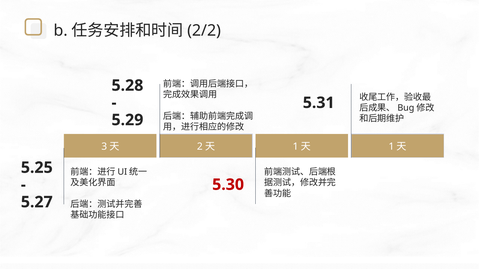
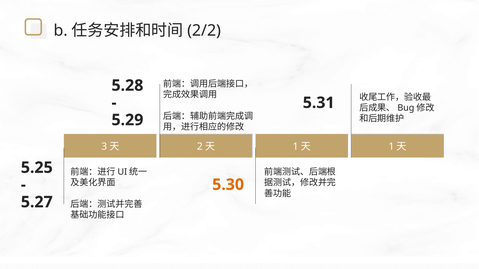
5.30 colour: red -> orange (228, 185)
